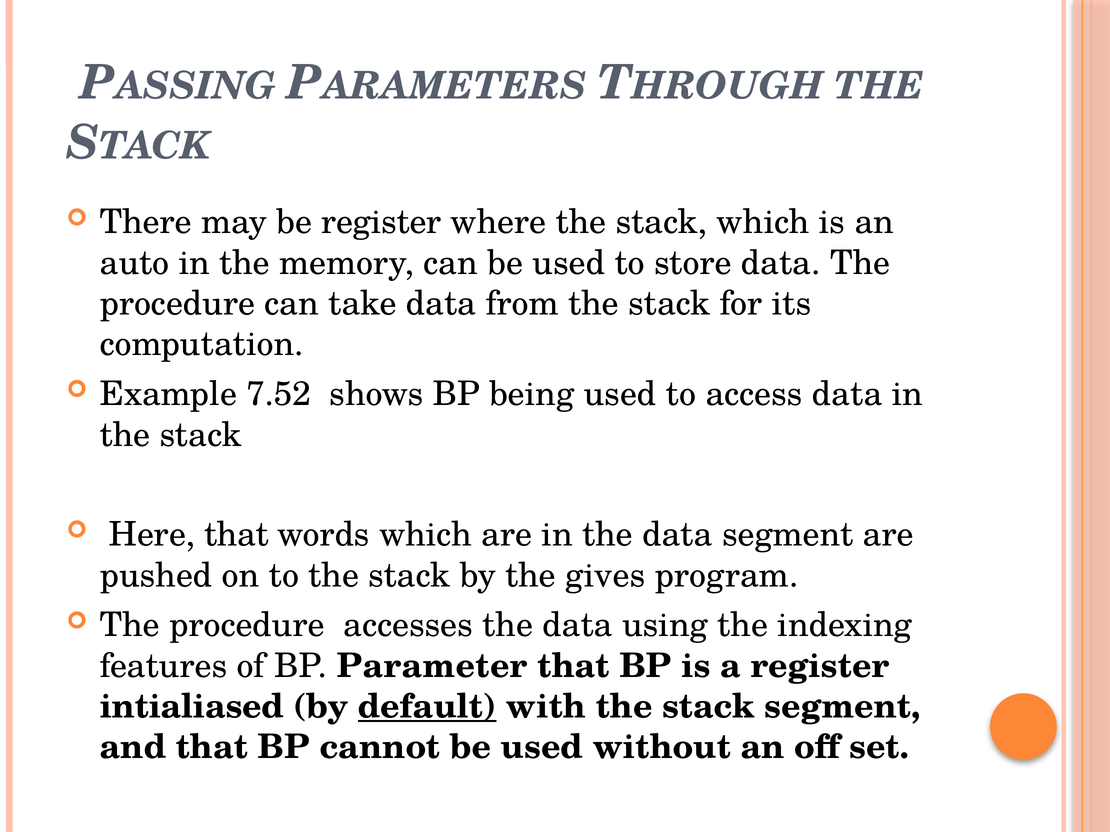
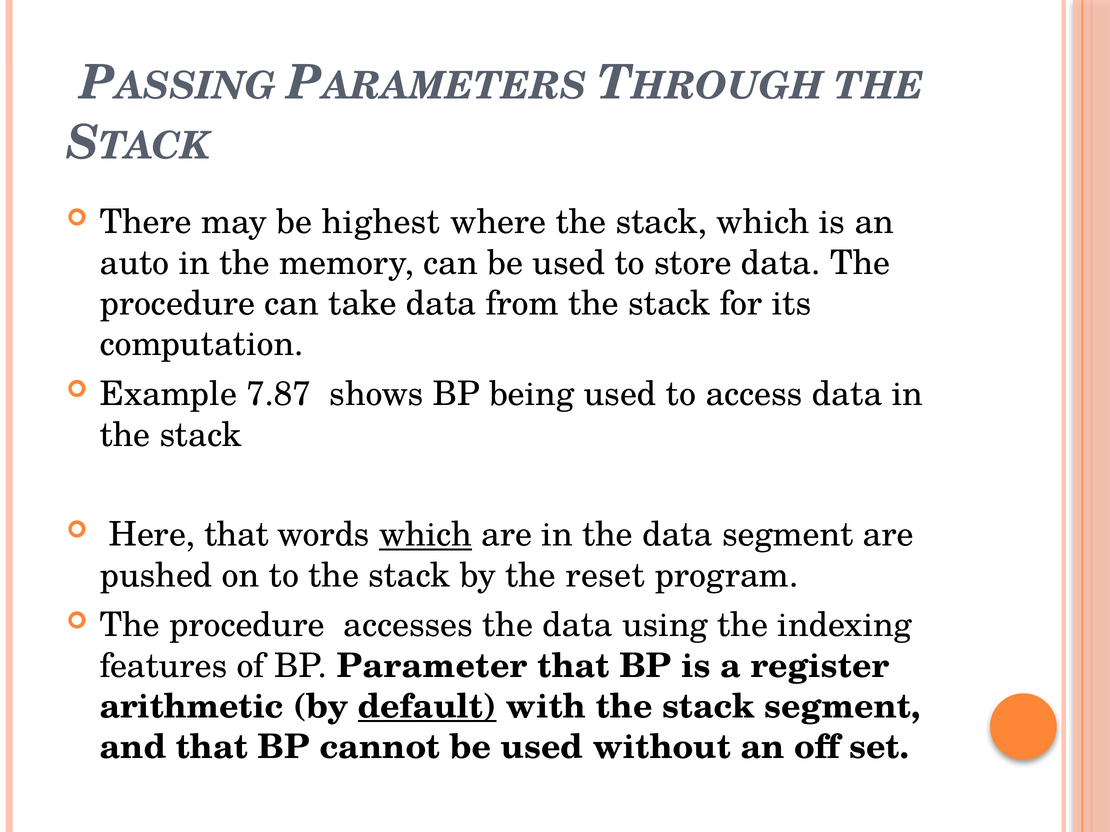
be register: register -> highest (381, 222)
7.52: 7.52 -> 7.87 (279, 394)
which underline: none -> present (426, 535)
gives: gives -> reset (605, 576)
intialiased: intialiased -> arithmetic (192, 707)
